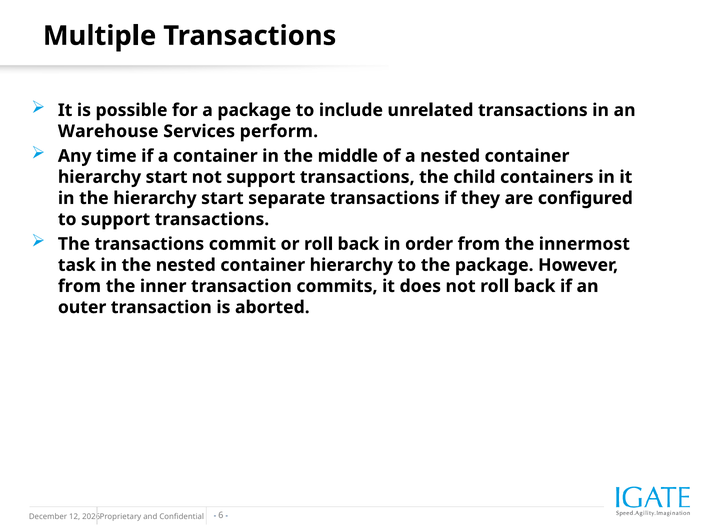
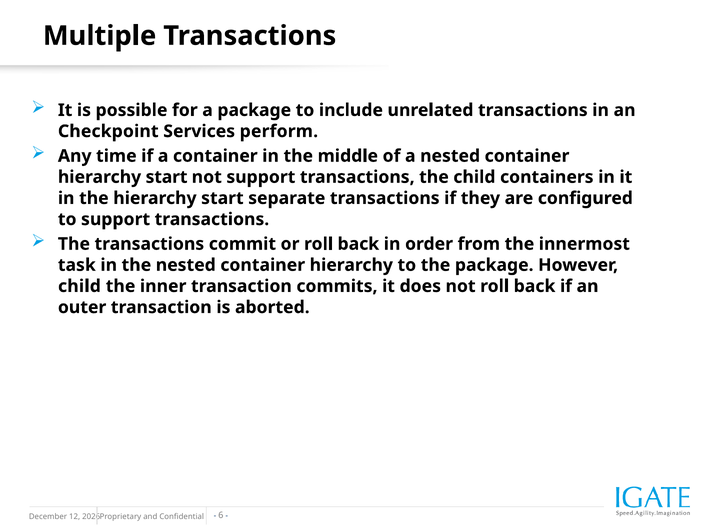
Warehouse: Warehouse -> Checkpoint (108, 131)
from: from -> child (79, 286)
